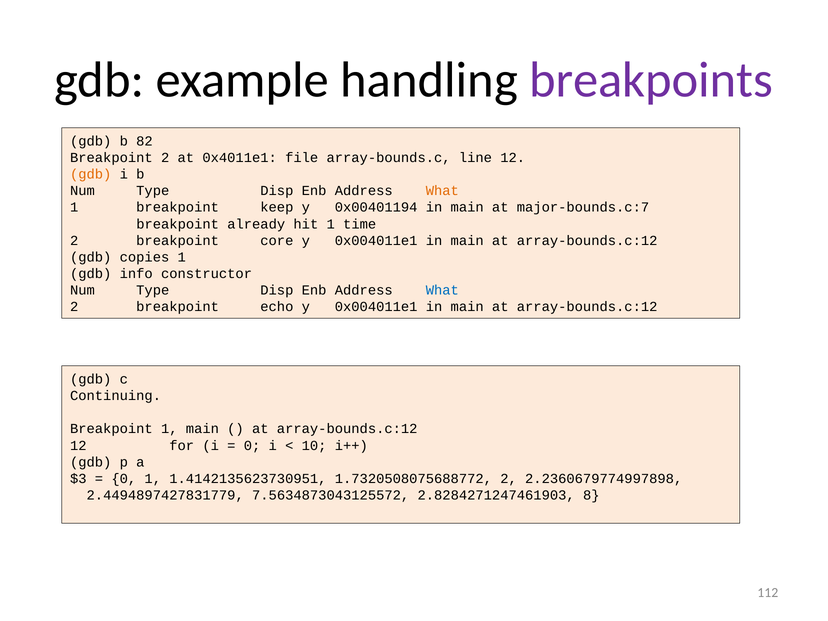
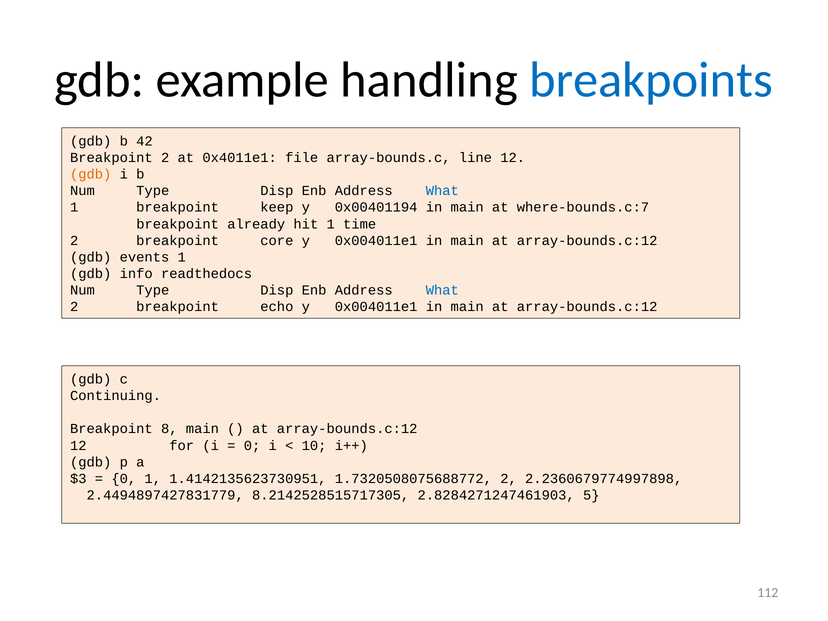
breakpoints colour: purple -> blue (651, 80)
82: 82 -> 42 (144, 141)
What colour: orange -> blue (442, 191)
major-bounds.c:7: major-bounds.c:7 -> where-bounds.c:7 (583, 207)
copies: copies -> events (144, 257)
constructor: constructor -> readthedocs (207, 274)
Breakpoint 1: 1 -> 8 (169, 429)
7.5634873043125572: 7.5634873043125572 -> 8.2142528515717305 (331, 495)
8: 8 -> 5 (591, 495)
